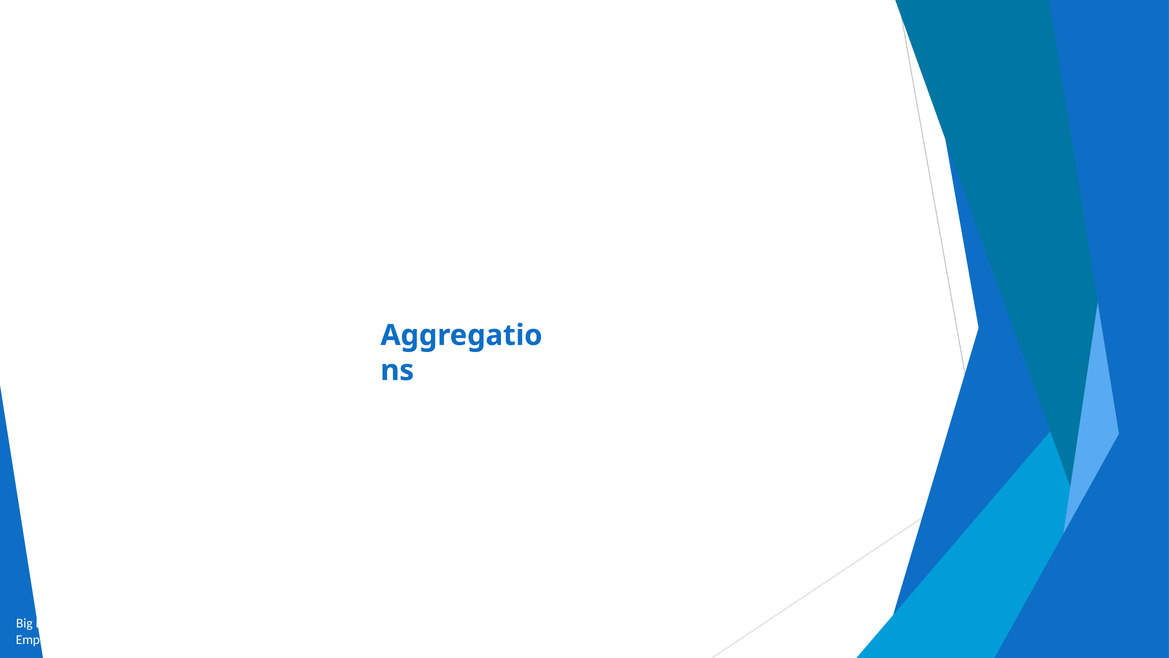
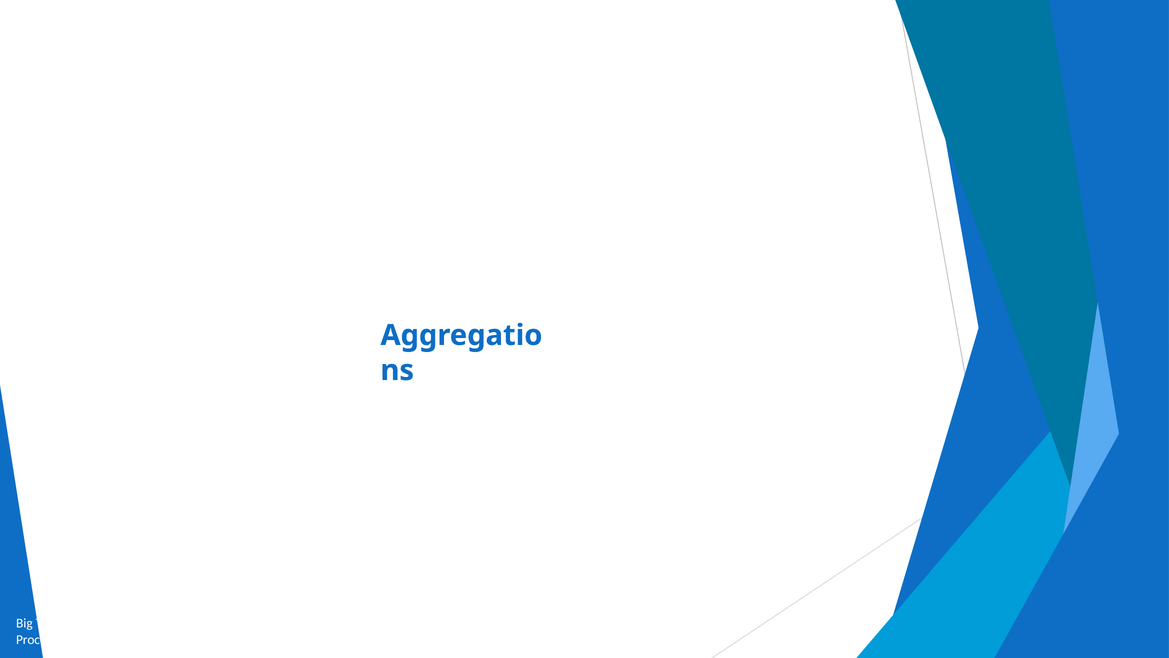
Both: Both -> True (48, 623)
Employee: Employee -> Processes (42, 639)
